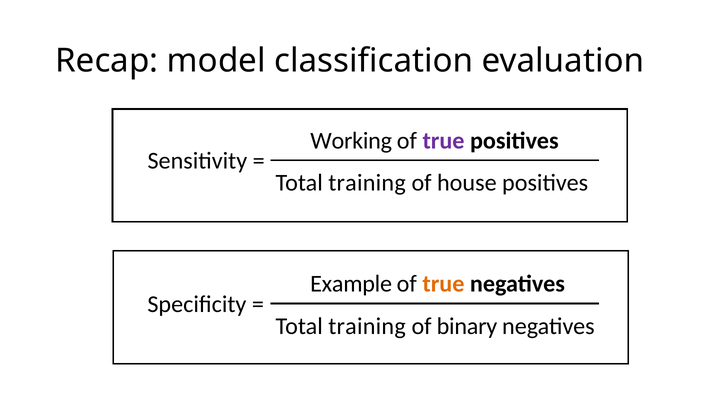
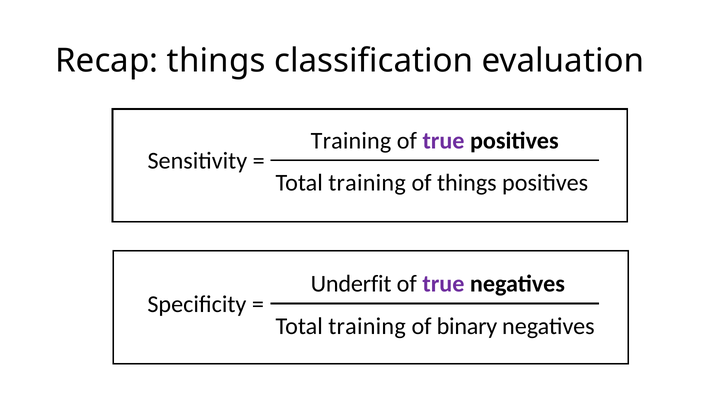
Recap model: model -> things (216, 61)
Working: Working -> Training (351, 141)
of house: house -> things (467, 183)
Example: Example -> Underfit (351, 284)
true colour: orange -> purple (443, 284)
